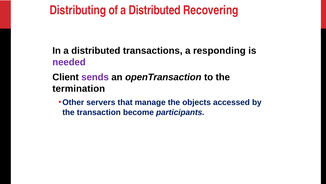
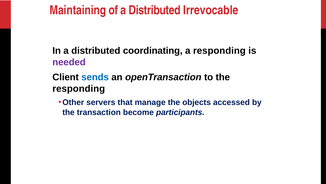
Distributing: Distributing -> Maintaining (78, 10)
Recovering: Recovering -> Irrevocable (211, 10)
transactions: transactions -> coordinating (153, 51)
sends colour: purple -> blue (95, 77)
termination: termination -> responding (79, 88)
